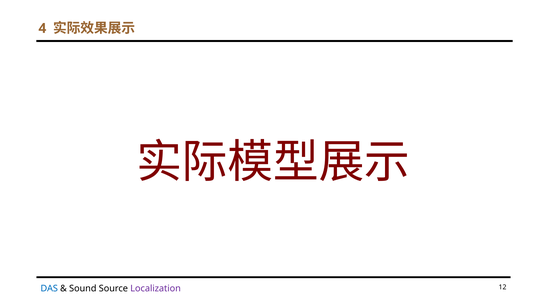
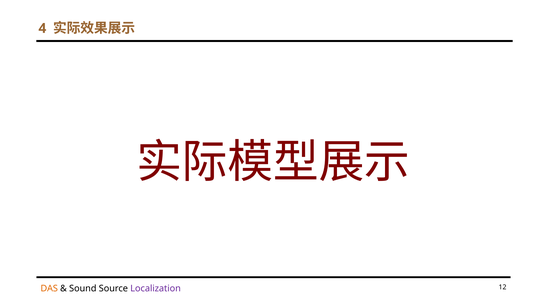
DAS colour: blue -> orange (49, 288)
